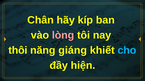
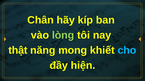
lòng colour: pink -> light green (63, 35)
thôi: thôi -> thật (18, 51)
giáng: giáng -> mong (73, 51)
